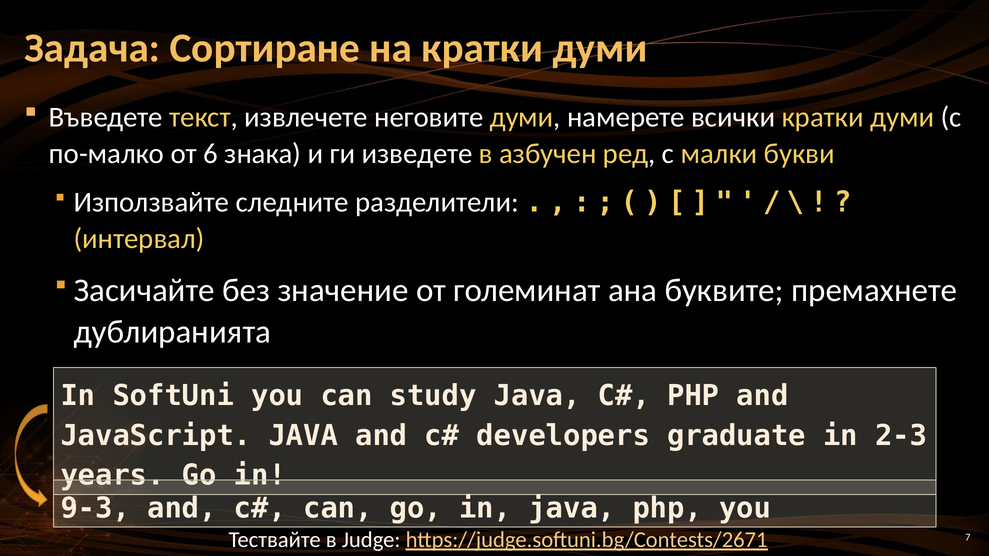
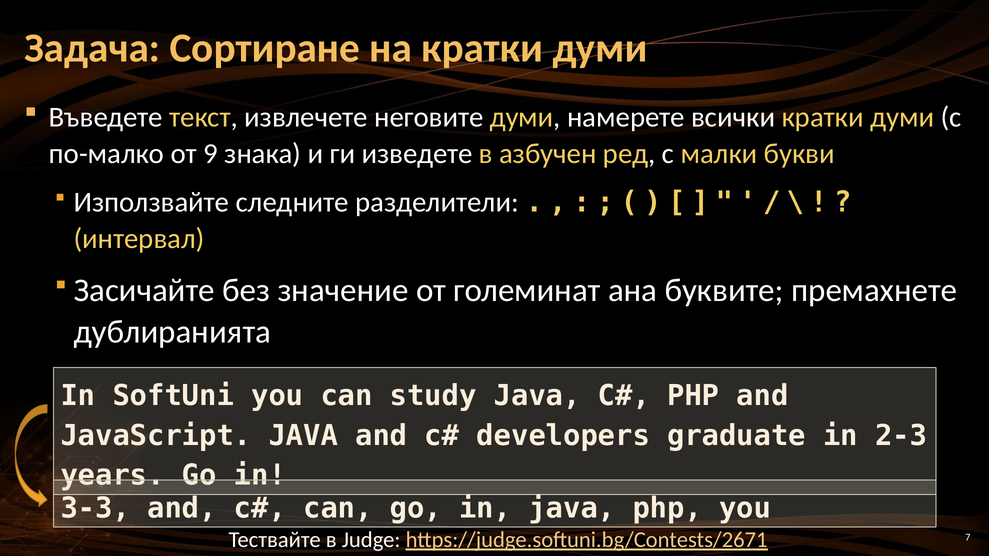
6: 6 -> 9 (210, 154)
9-3: 9-3 -> 3-3 (95, 509)
